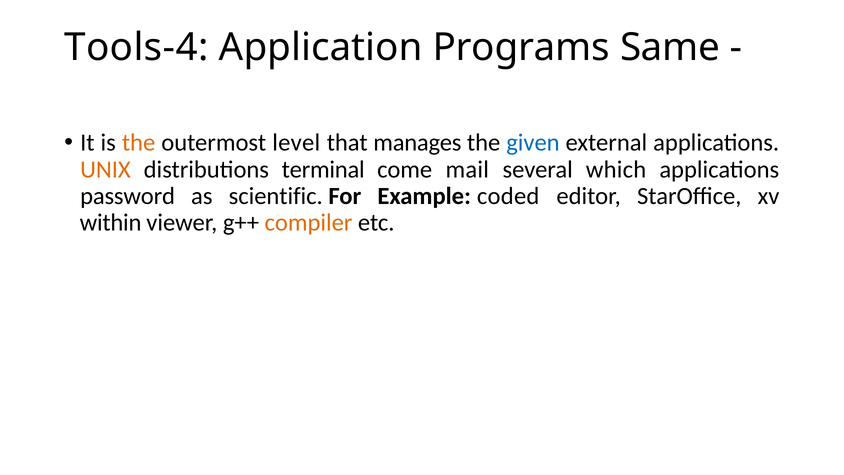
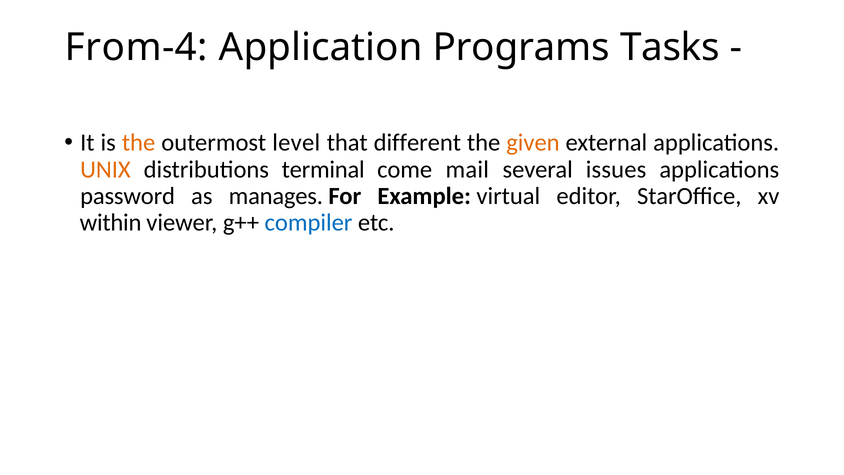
Tools-4: Tools-4 -> From-4 (136, 48)
Same: Same -> Tasks (670, 48)
manages: manages -> different (417, 143)
given colour: blue -> orange (533, 143)
which: which -> issues (616, 169)
scientific: scientific -> manages (276, 196)
coded: coded -> virtual (508, 196)
compiler colour: orange -> blue (309, 222)
